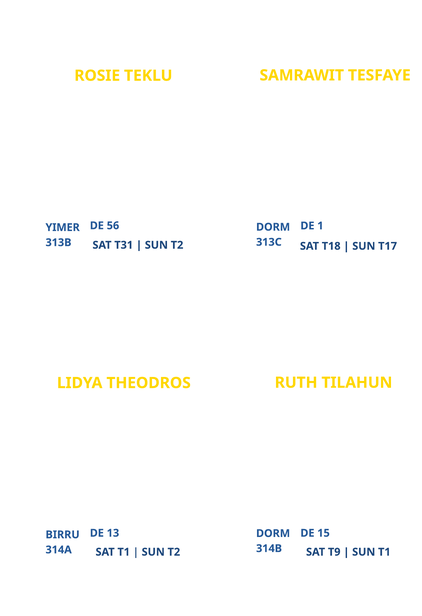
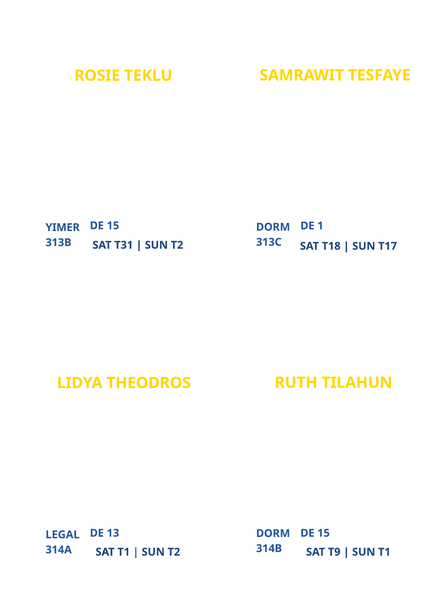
56: 56 -> 15 (113, 226)
BIRRU: BIRRU -> LEGAL (63, 535)
